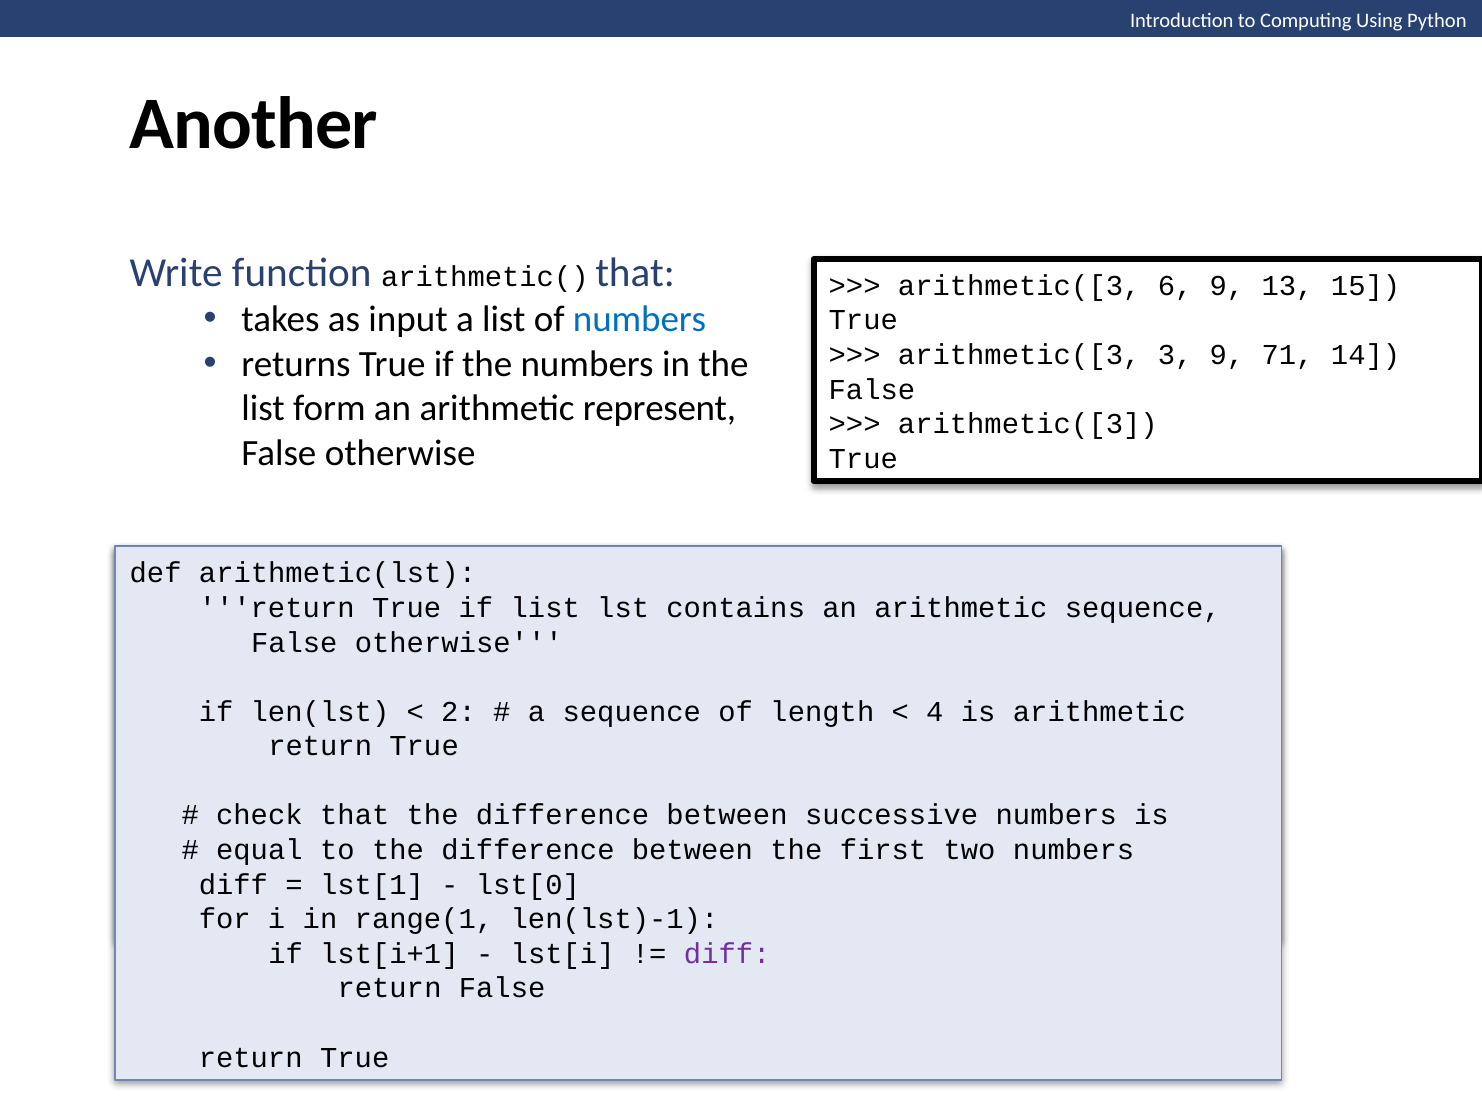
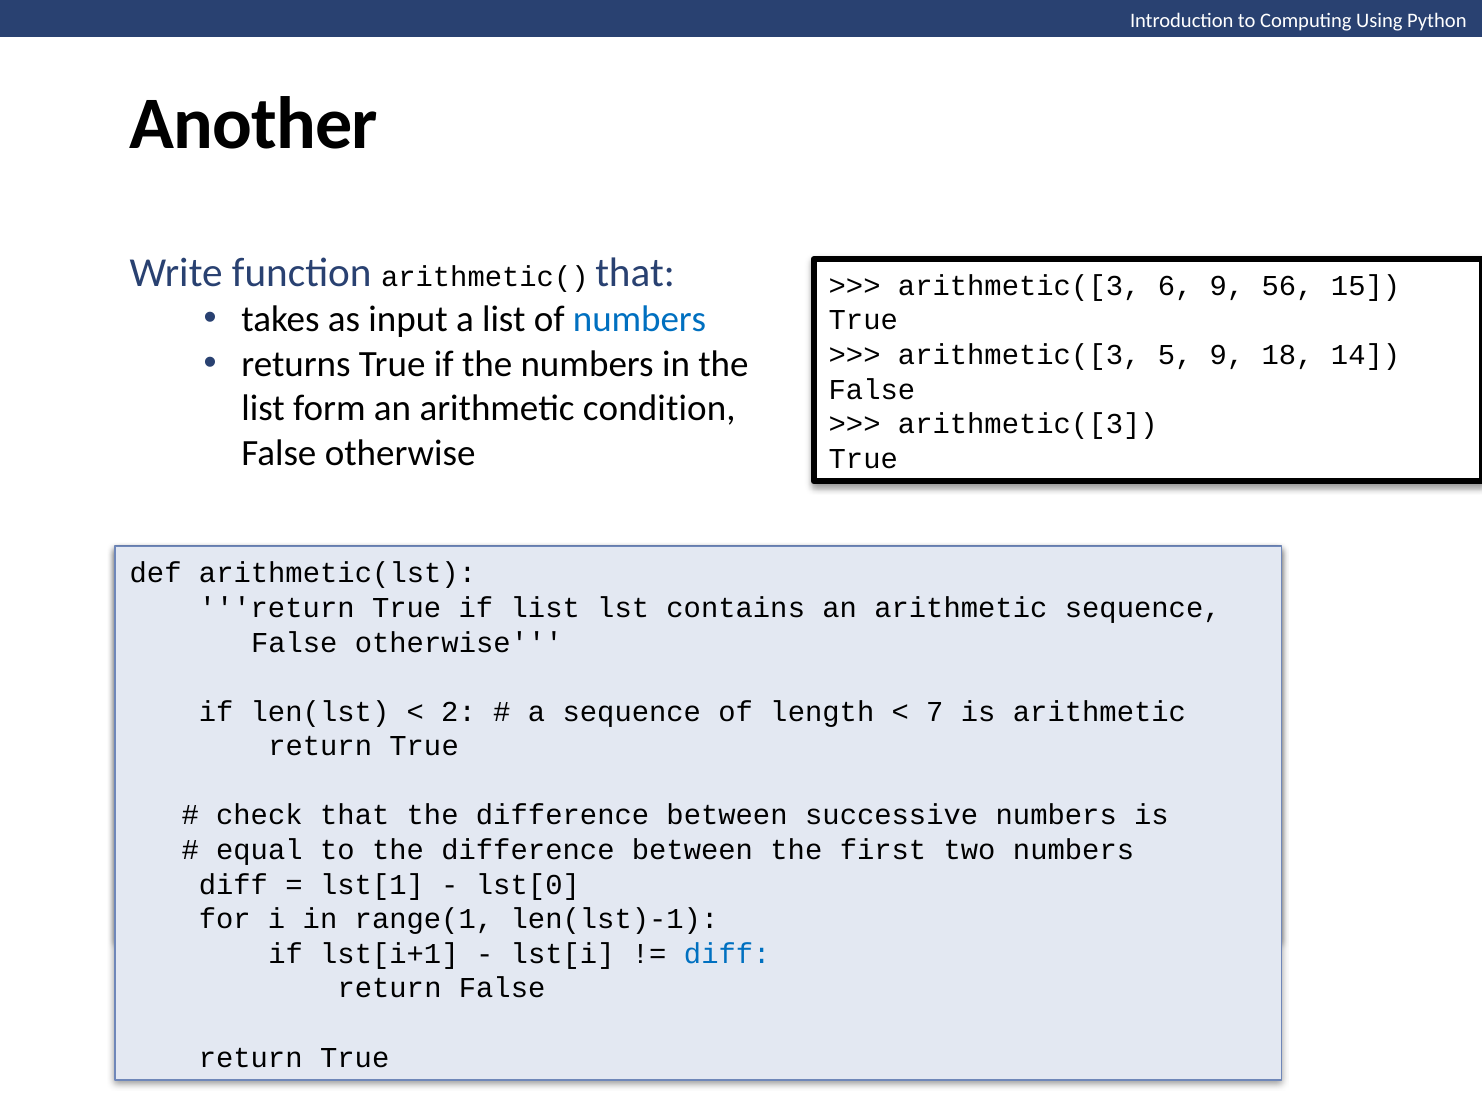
13: 13 -> 56 (1288, 286)
3: 3 -> 5 (1175, 355)
71: 71 -> 18 (1288, 355)
represent: represent -> condition (659, 409)
4: 4 -> 7 (935, 712)
diff colour: purple -> blue (727, 954)
